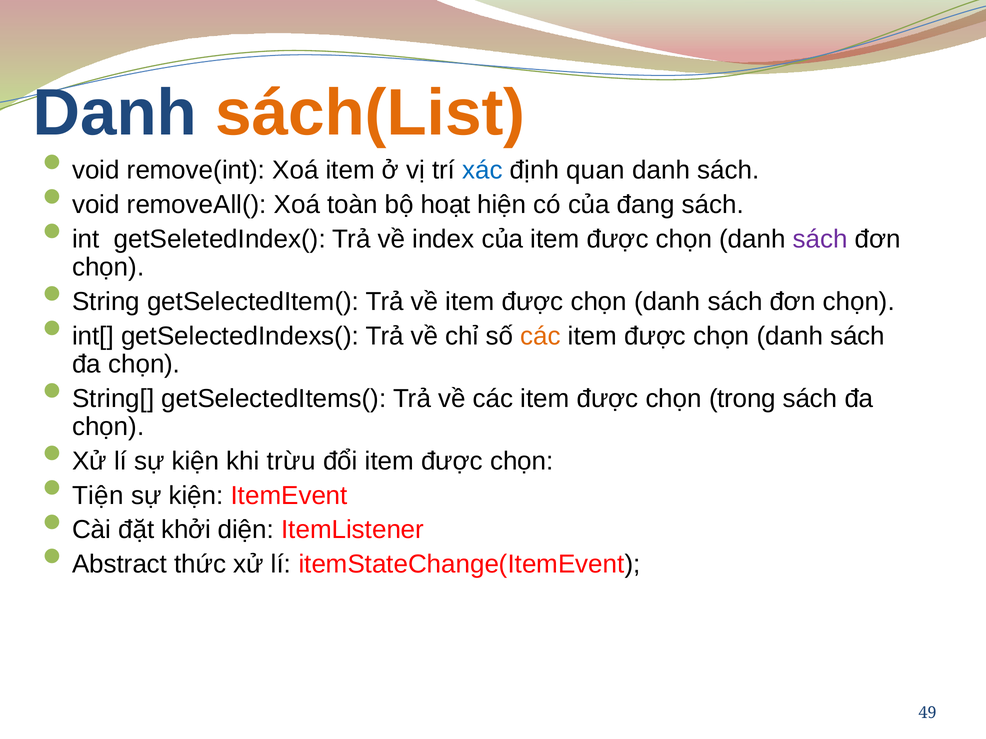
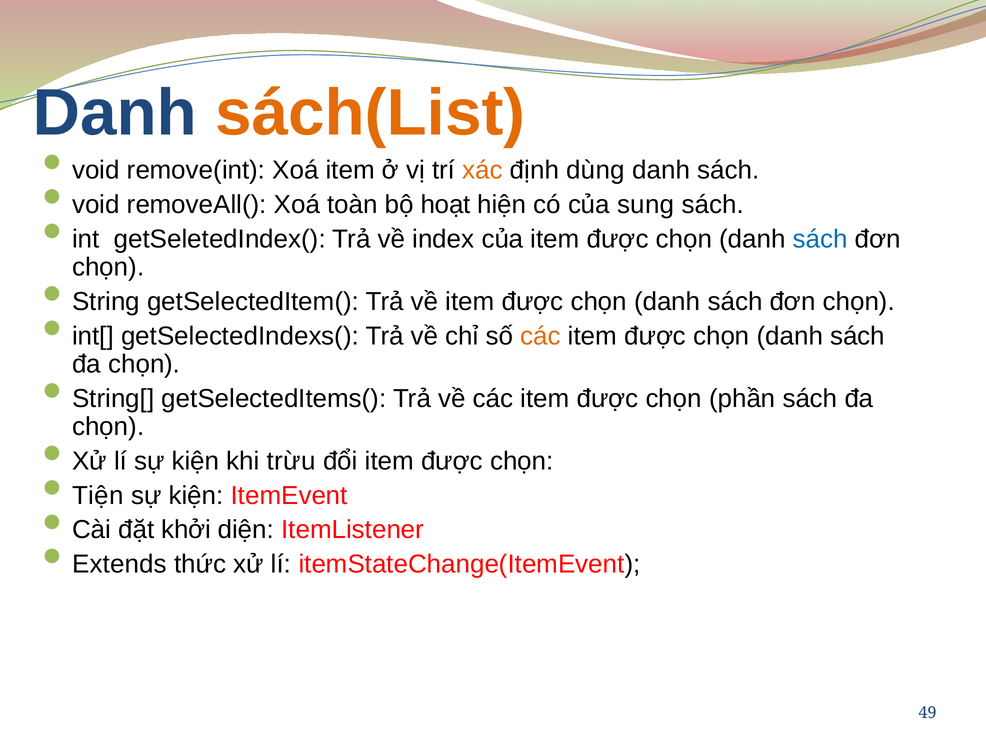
xác colour: blue -> orange (482, 170)
quan: quan -> dùng (596, 170)
đang: đang -> sung (646, 205)
sách colour: purple -> blue (820, 239)
trong: trong -> phần (742, 399)
Abstract: Abstract -> Extends (120, 565)
